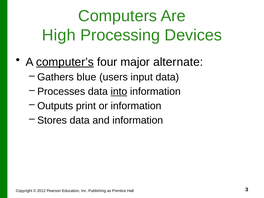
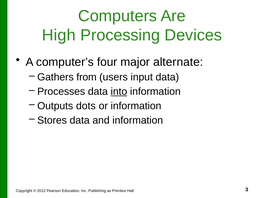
computer’s underline: present -> none (65, 62)
blue: blue -> from (87, 77)
print: print -> dots (86, 106)
